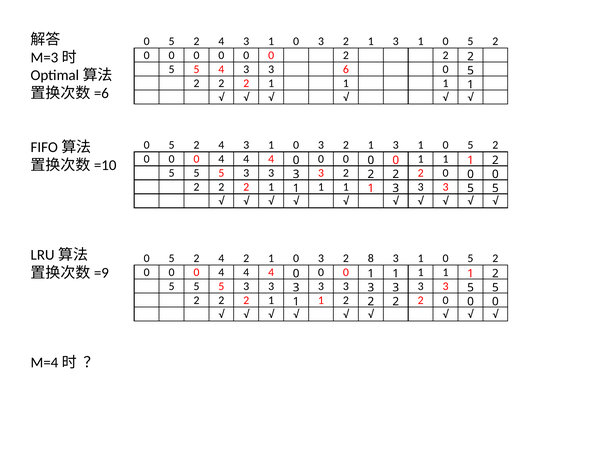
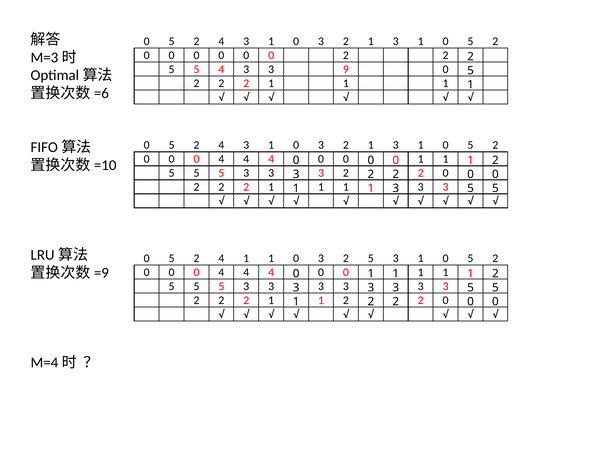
6: 6 -> 9 (346, 69)
4 2: 2 -> 1 (246, 258)
3 2 8: 8 -> 5 (371, 258)
